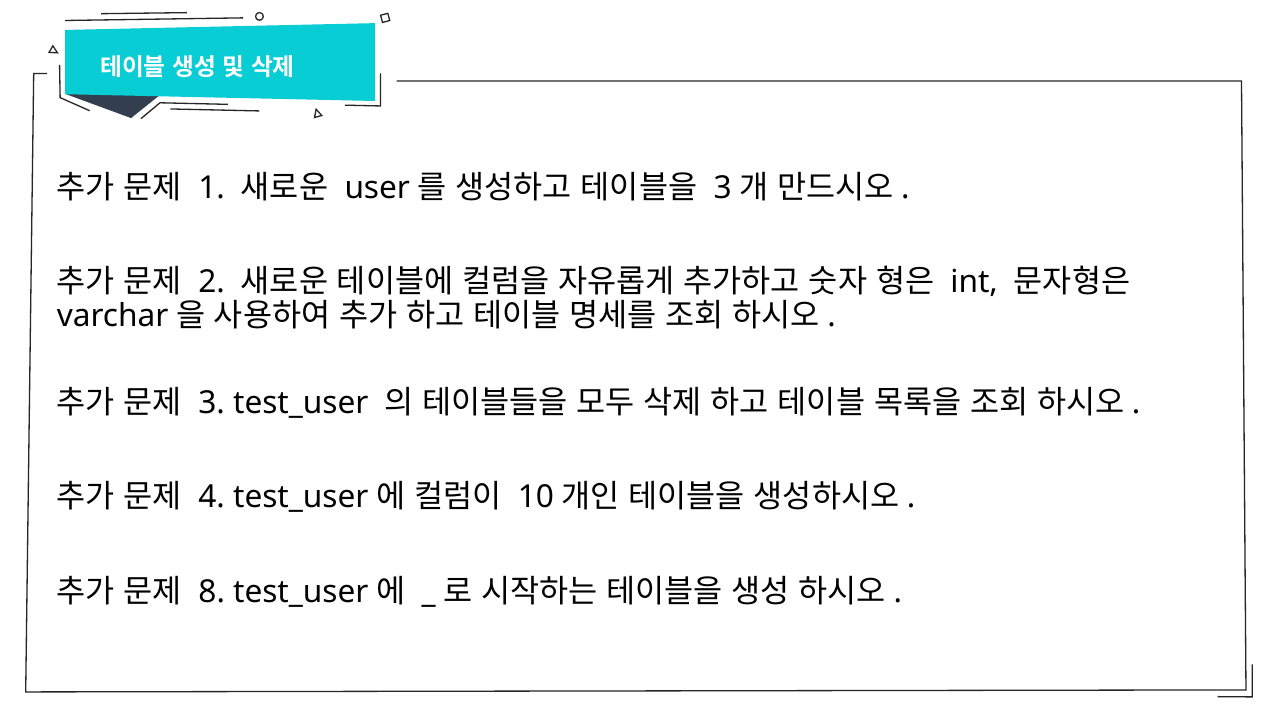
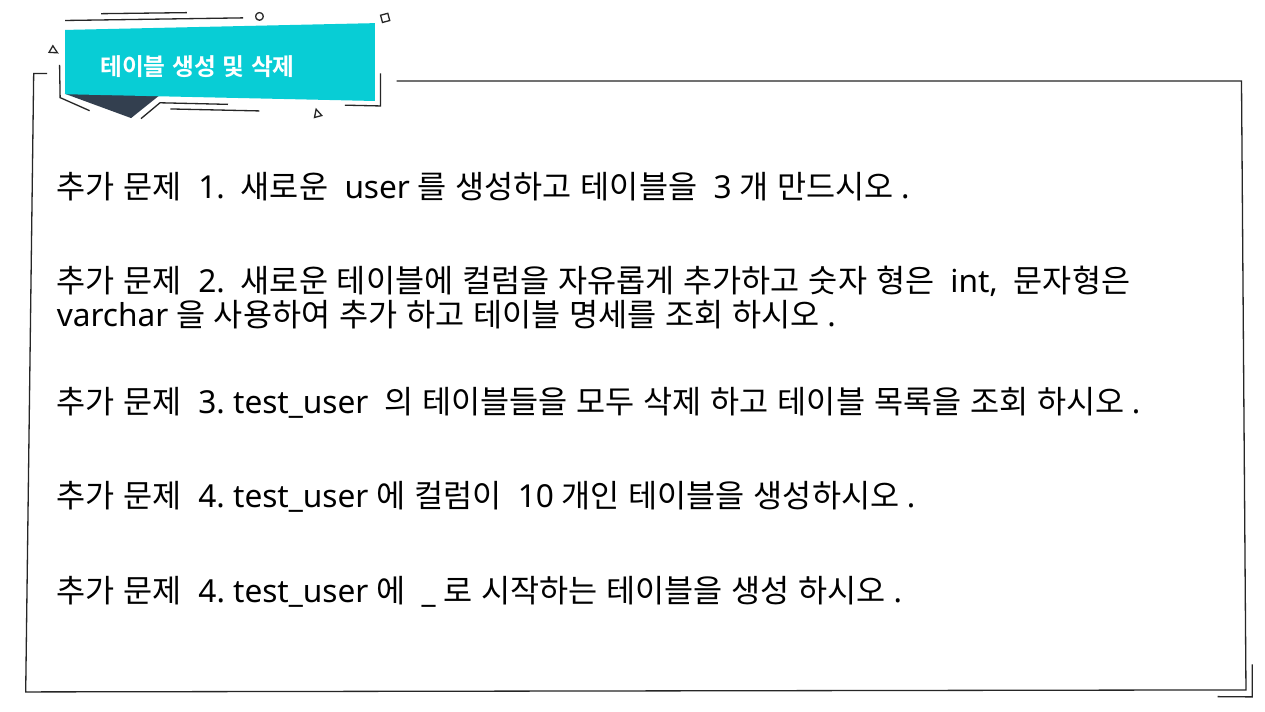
8: 8 -> 4 (212, 592)
